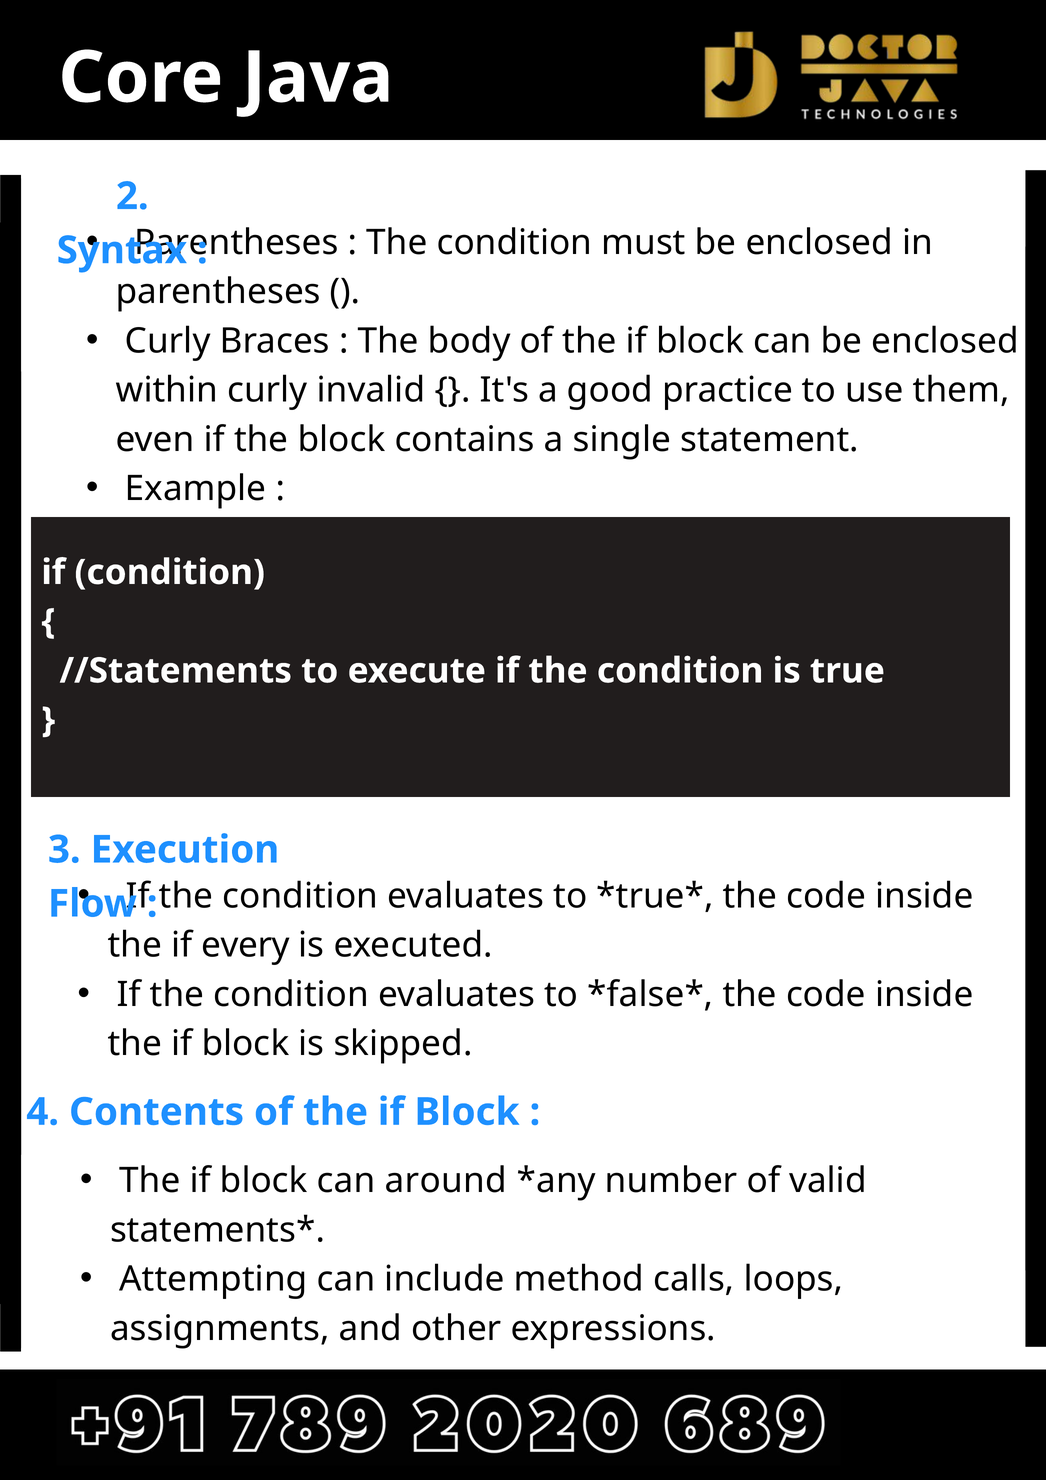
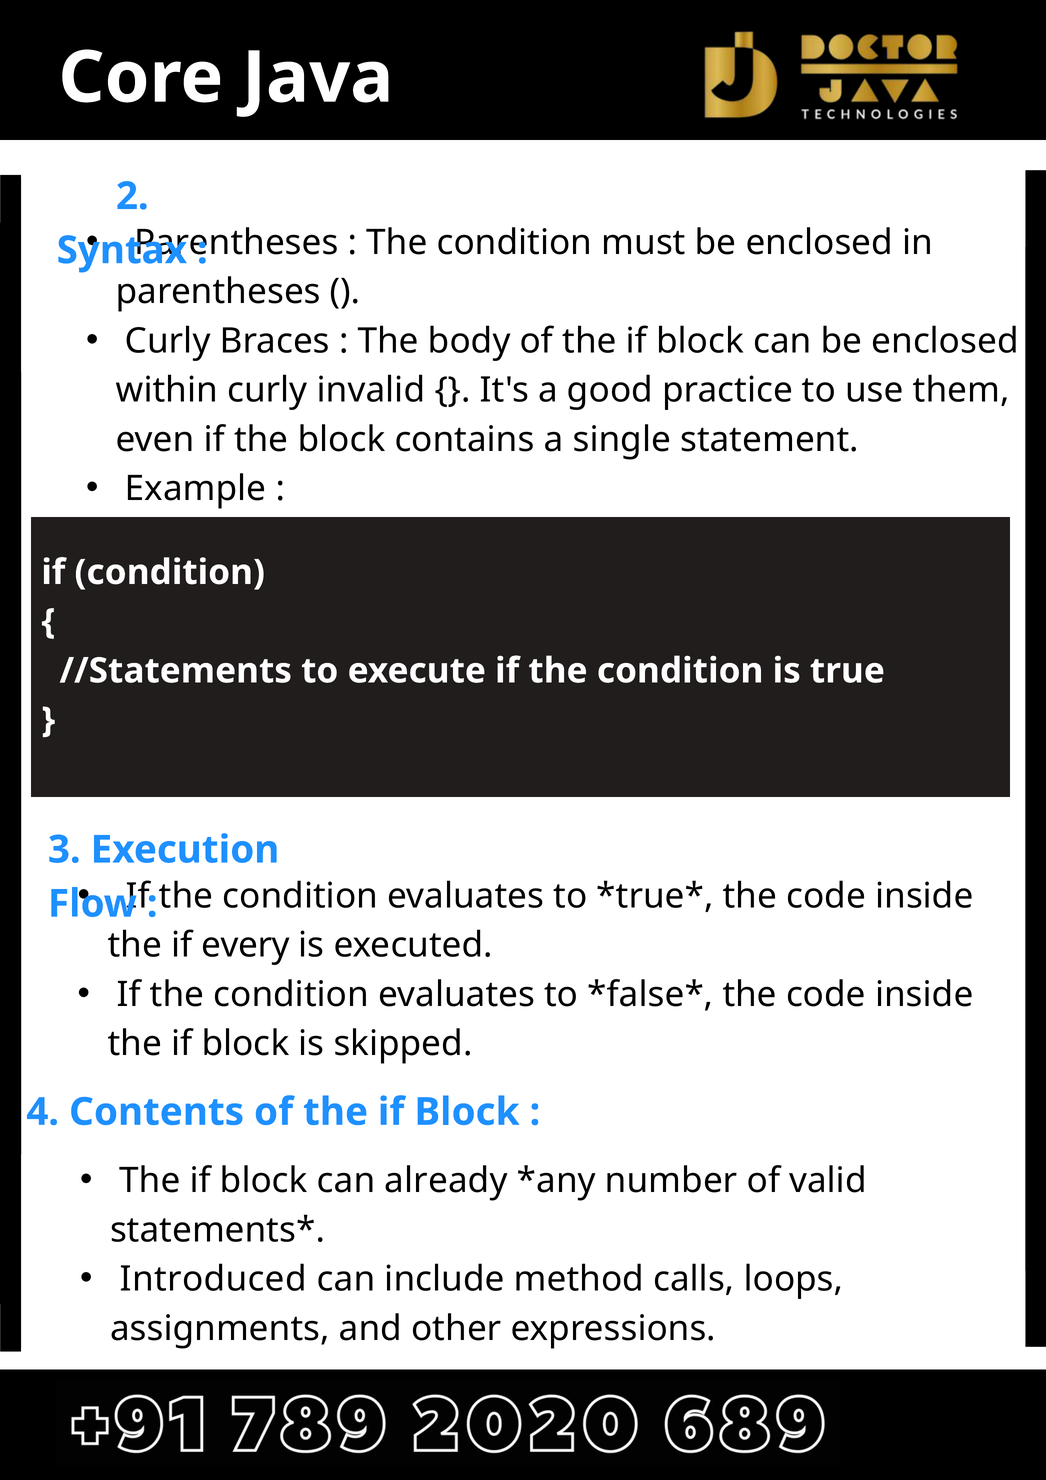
around: around -> already (446, 1181)
Attempting: Attempting -> Introduced (213, 1279)
